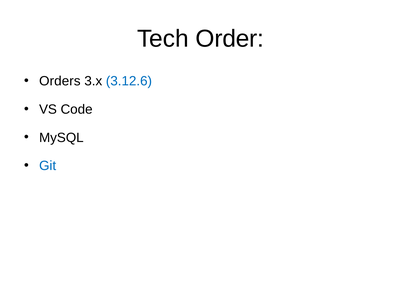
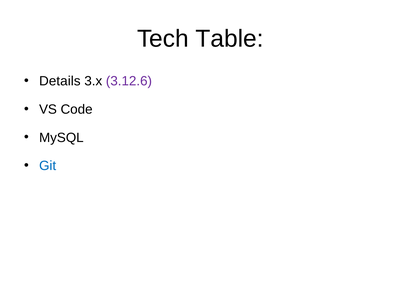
Order: Order -> Table (230, 39)
Orders: Orders -> Details (60, 81)
3.12.6 colour: blue -> purple (129, 81)
